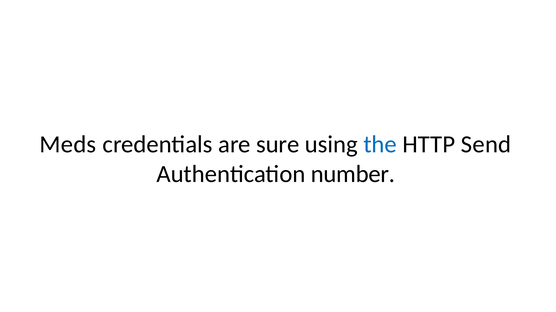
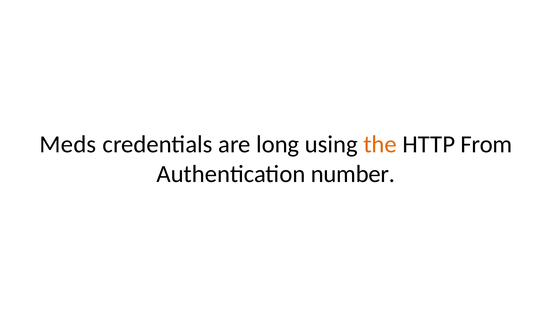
sure: sure -> long (278, 145)
the colour: blue -> orange (380, 145)
Send: Send -> From (486, 145)
